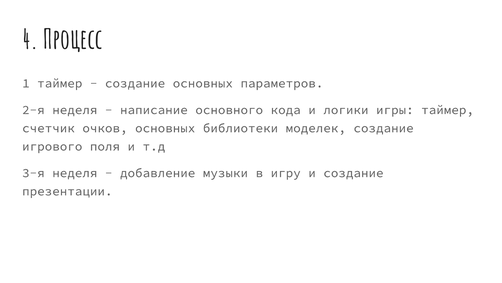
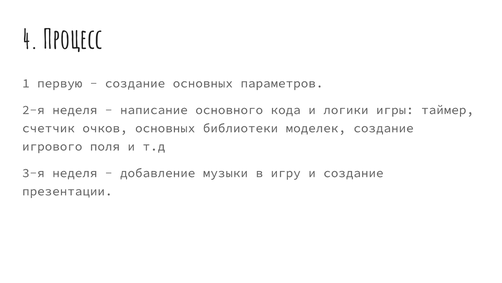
1 таймер: таймер -> первую (60, 83)
